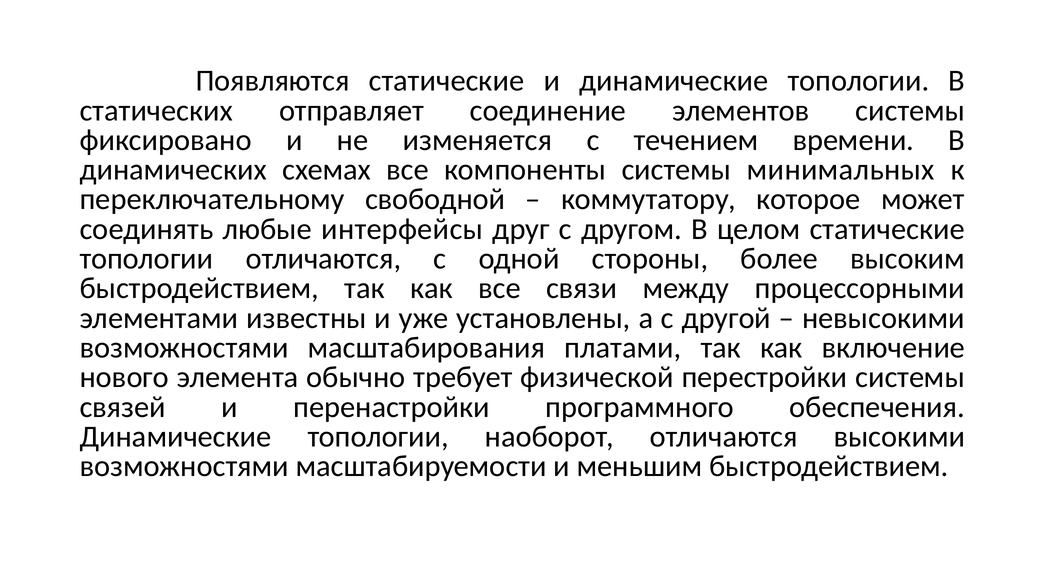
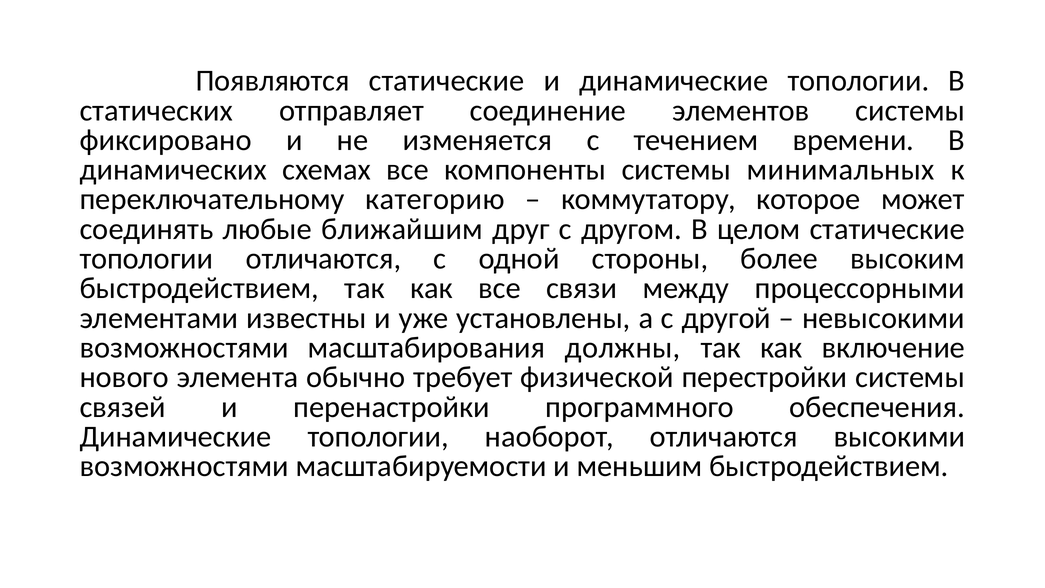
свободной: свободной -> категорию (435, 199)
интерфейсы: интерфейсы -> ближайшим (402, 229)
платами: платами -> должны (623, 348)
